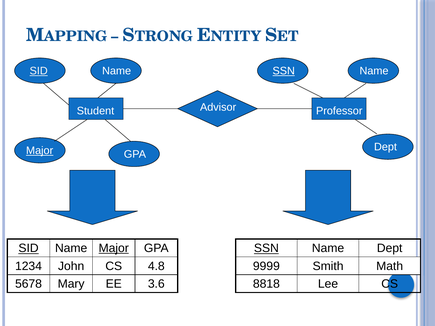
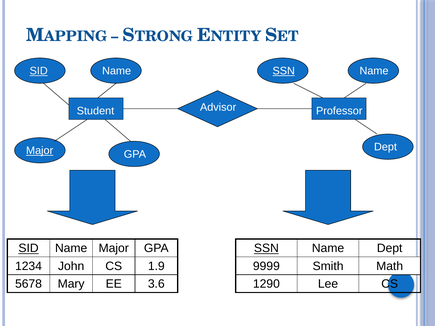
Major underline: present -> none (114, 248)
4.8: 4.8 -> 1.9 (156, 266)
8818: 8818 -> 1290 (266, 284)
